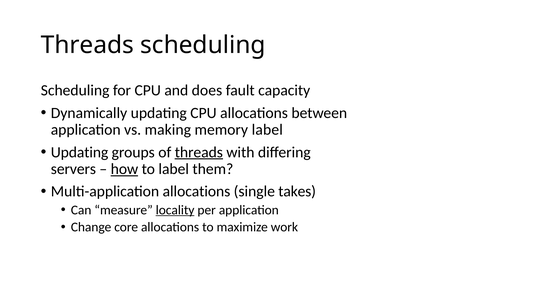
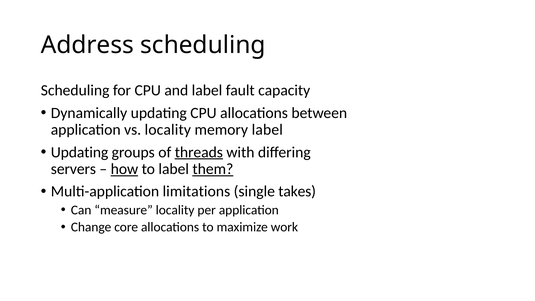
Threads: Threads -> Address (87, 45)
and does: does -> label (207, 90)
vs making: making -> locality (168, 130)
them underline: none -> present (213, 169)
Multi-application allocations: allocations -> limitations (196, 191)
locality underline: present -> none (175, 210)
